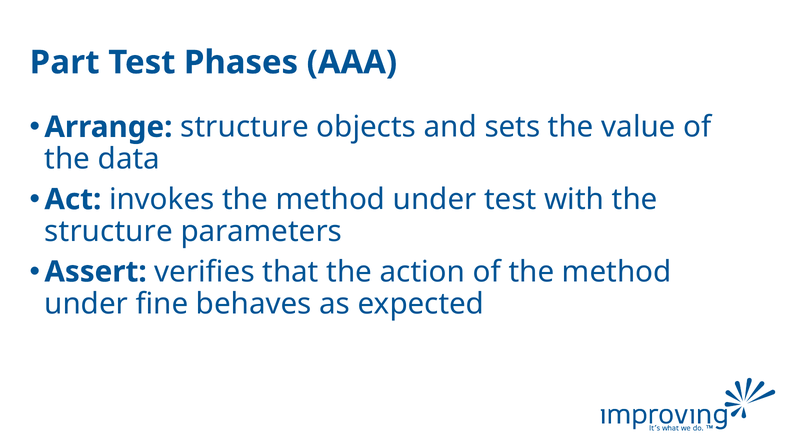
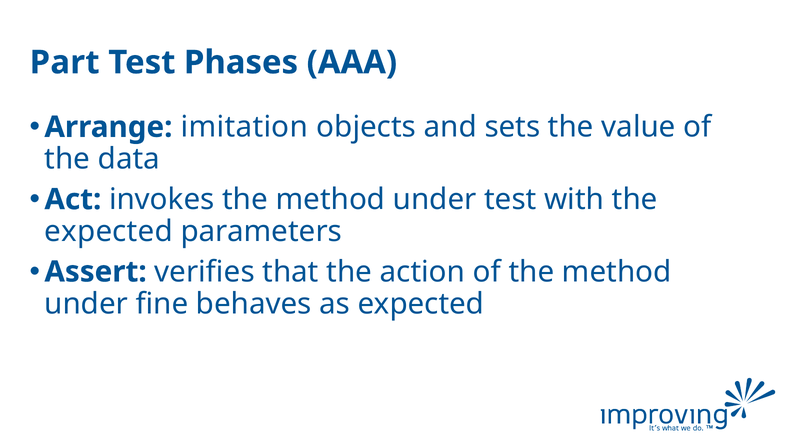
Arrange structure: structure -> imitation (244, 127)
structure: structure -> expected (109, 231)
